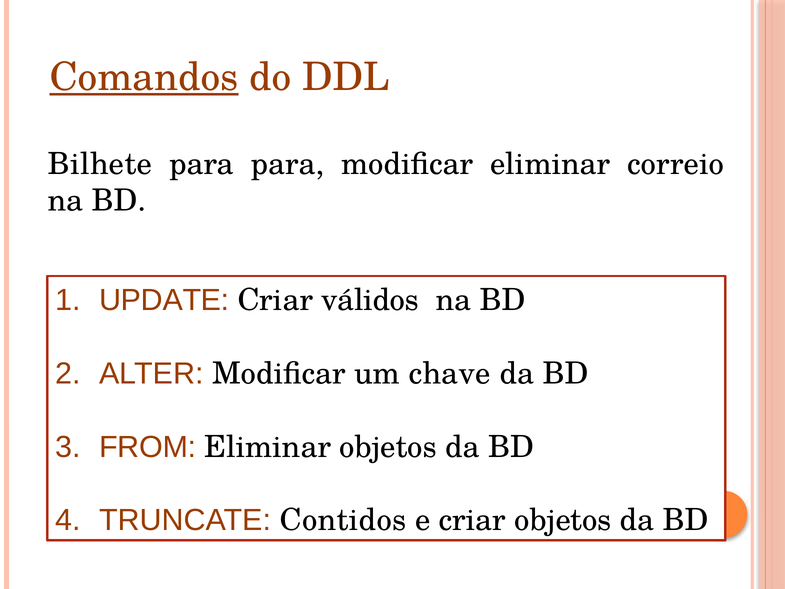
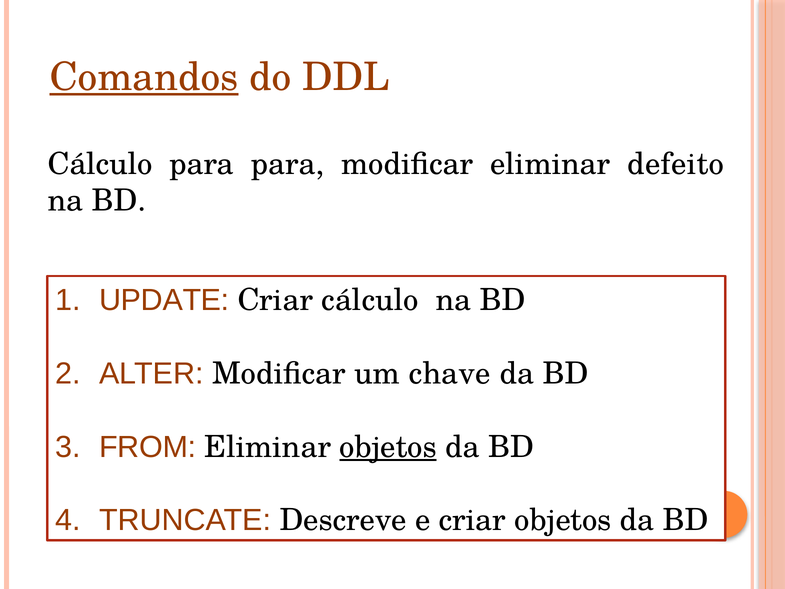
Bilhete: Bilhete -> Cálculo (100, 164)
correio: correio -> defeito (676, 164)
Criar válidos: válidos -> cálculo (370, 300)
objetos underline: none -> present (388, 447)
Contidos: Contidos -> Descreve (343, 520)
